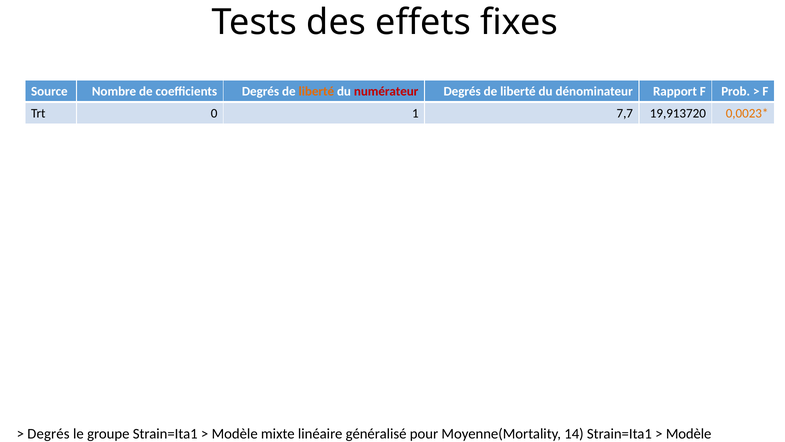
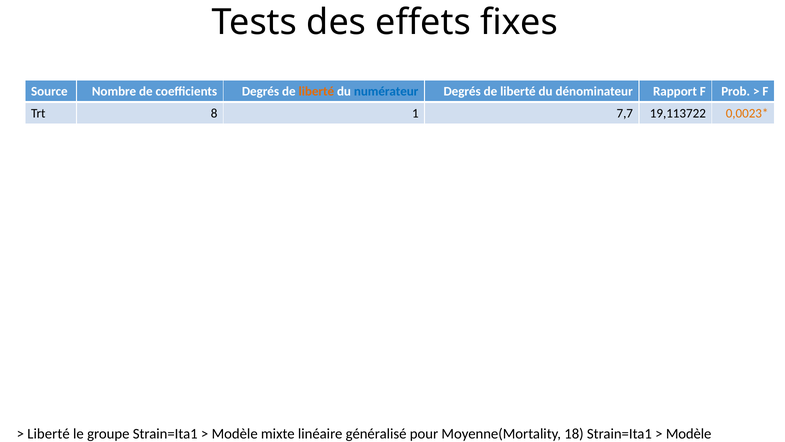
numérateur colour: red -> blue (386, 91)
0: 0 -> 8 (214, 113)
19,913720: 19,913720 -> 19,113722 (678, 113)
Degrés: Degrés -> Liberté (49, 433)
14: 14 -> 18 (574, 433)
